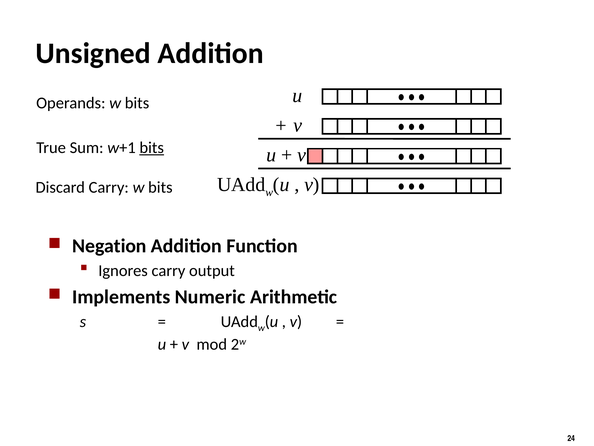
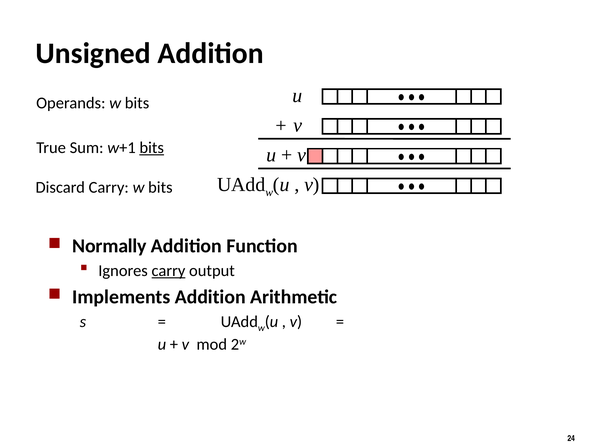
Negation: Negation -> Normally (109, 246)
carry underline: none -> present (168, 271)
Implements Numeric: Numeric -> Addition (210, 297)
